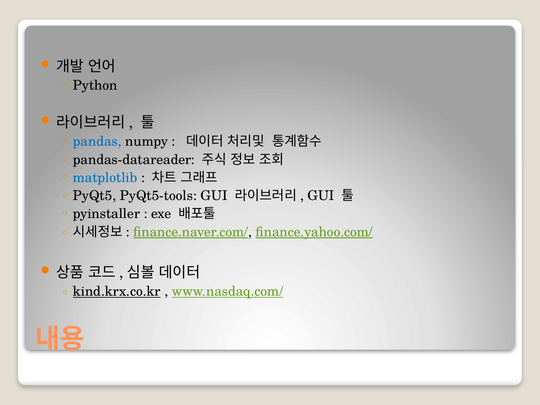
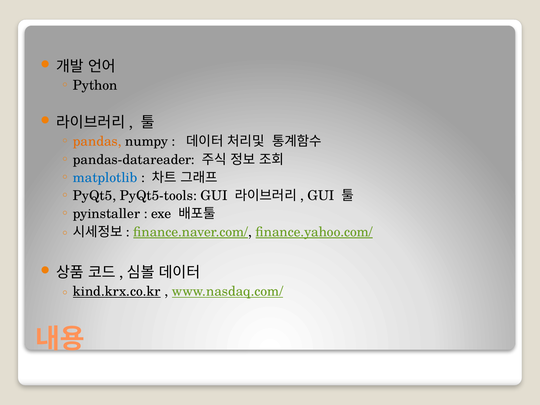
pandas colour: blue -> orange (97, 142)
